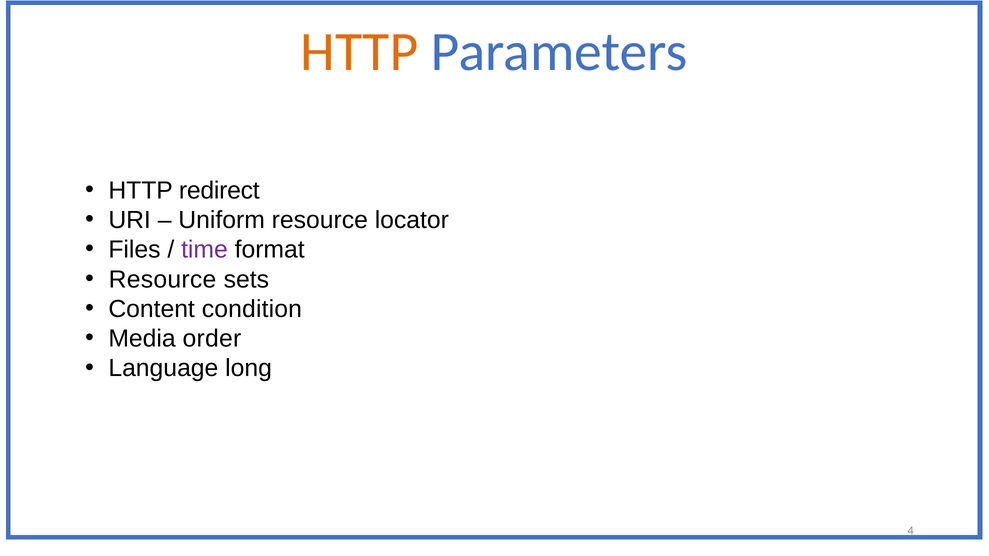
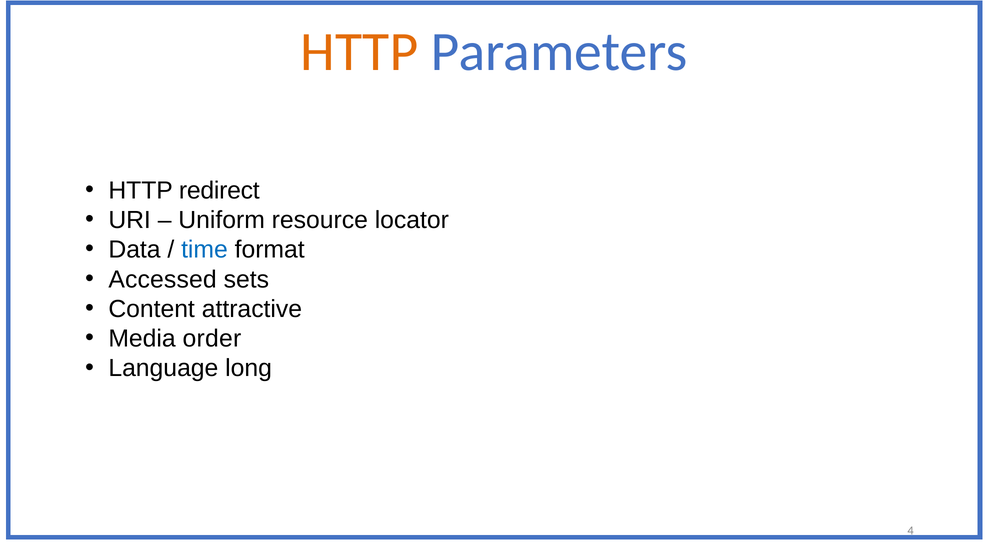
Files: Files -> Data (134, 250)
time colour: purple -> blue (204, 250)
Resource: Resource -> Accessed (163, 280)
condition: condition -> attractive (252, 309)
